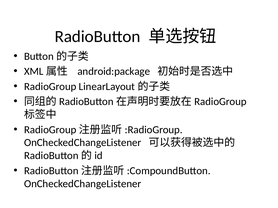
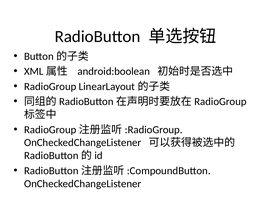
android:package: android:package -> android:boolean (114, 72)
